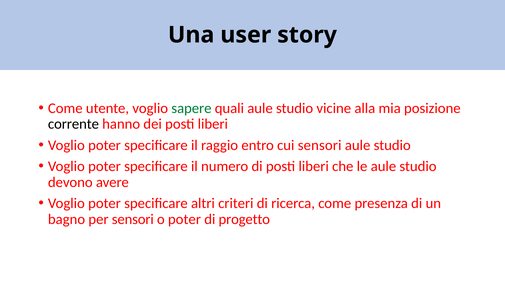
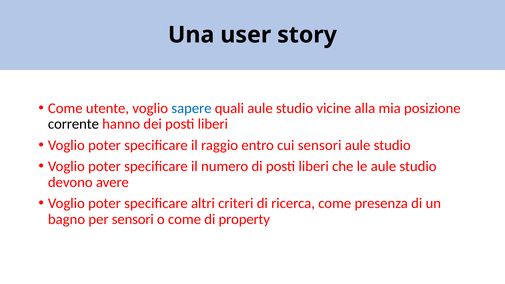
sapere colour: green -> blue (191, 108)
o poter: poter -> come (184, 219)
progetto: progetto -> property (244, 219)
